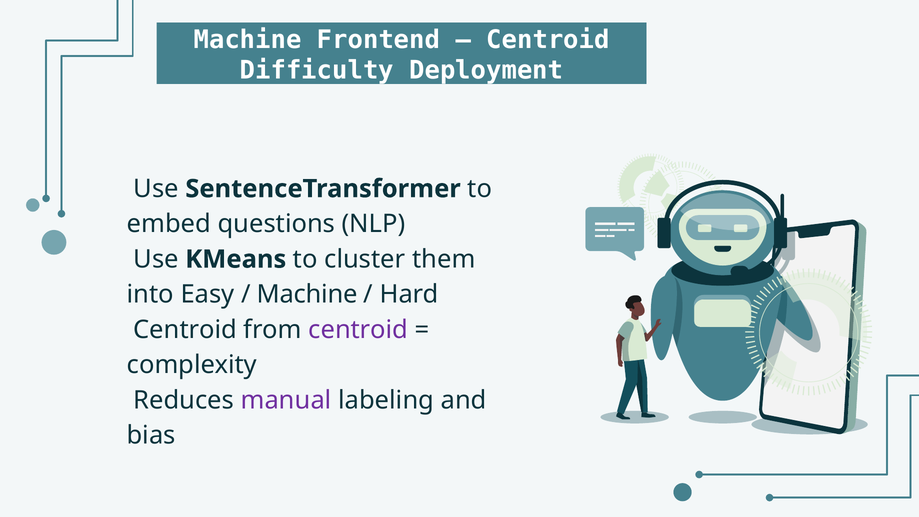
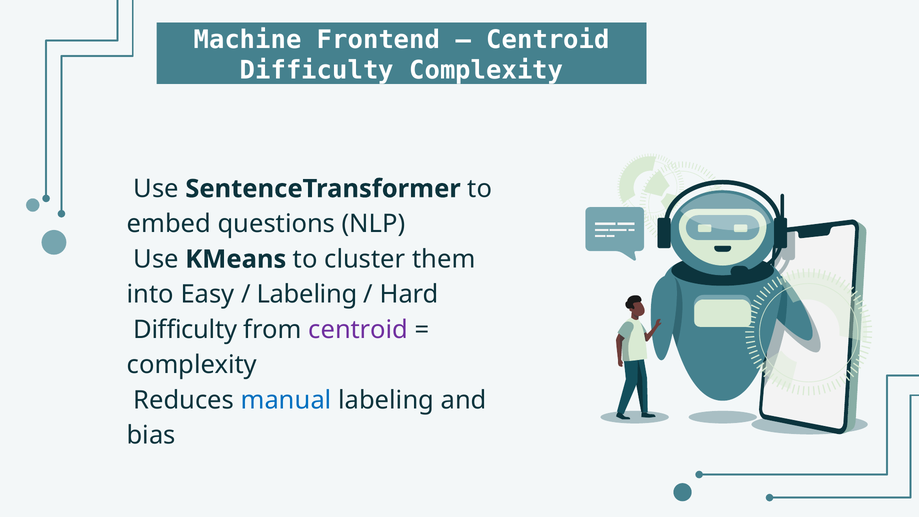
Difficulty Deployment: Deployment -> Complexity (486, 70)
Machine: Machine -> Labeling (307, 295)
Centroid: Centroid -> Difficulty (185, 330)
manual colour: purple -> blue (286, 400)
